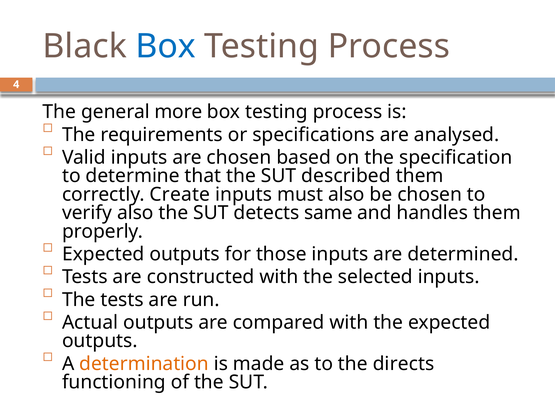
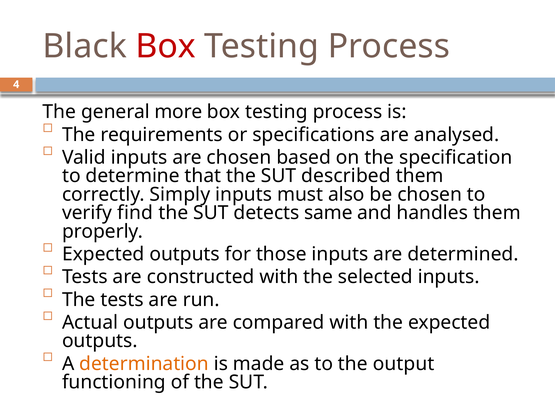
Box colour: blue -> red (166, 46)
Create: Create -> Simply (180, 195)
verify also: also -> find (135, 213)
directs: directs -> output (403, 364)
